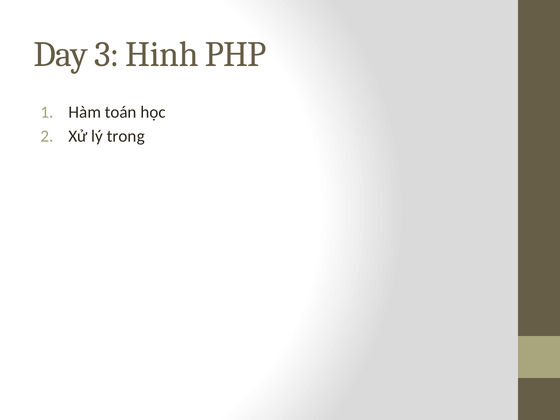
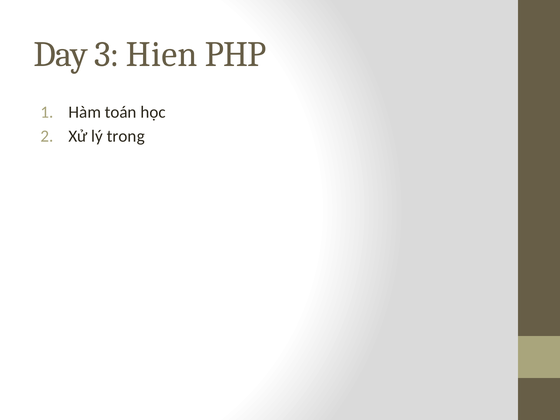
Hinh: Hinh -> Hien (162, 54)
